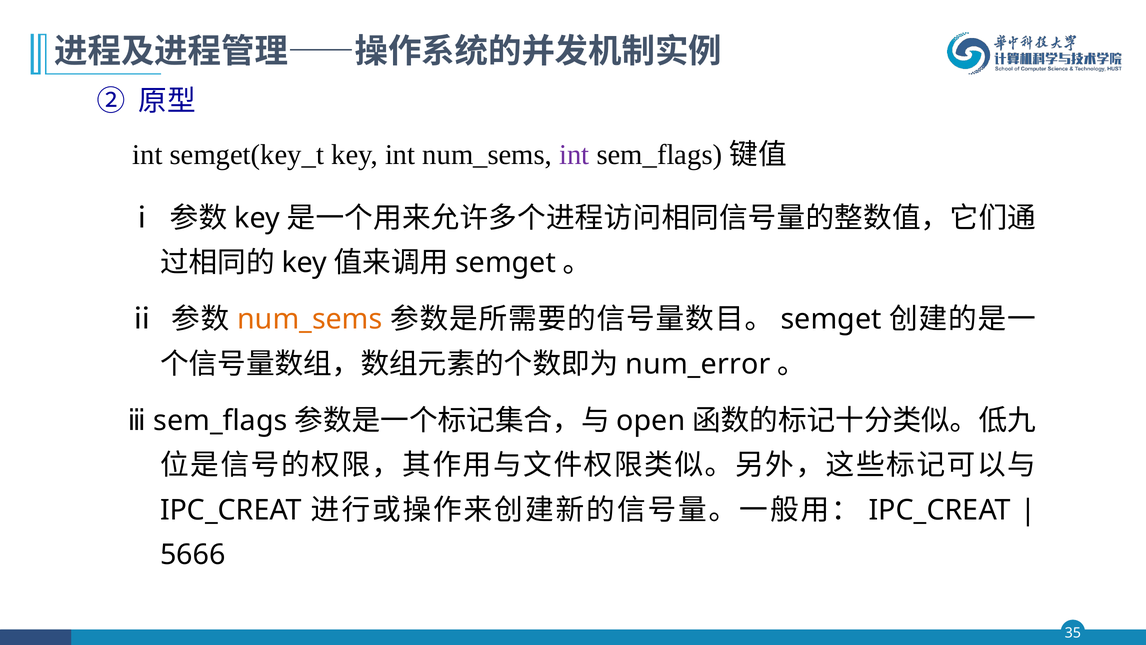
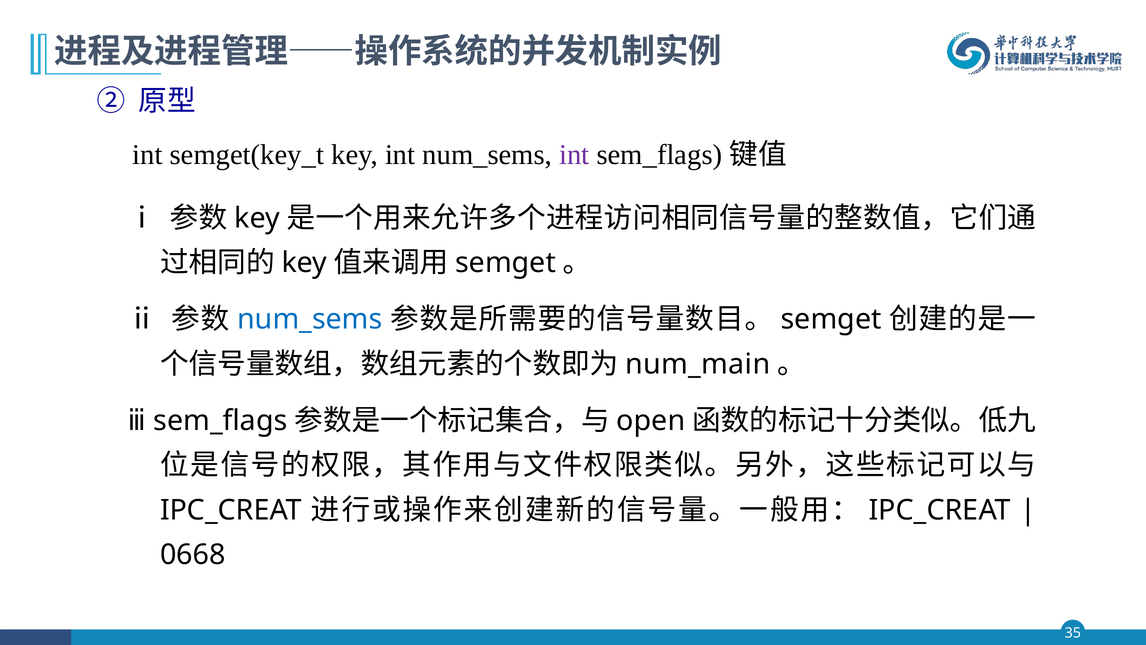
num_sems colour: orange -> blue (310, 319)
num_error: num_error -> num_main (698, 364)
5666: 5666 -> 0668 (193, 555)
